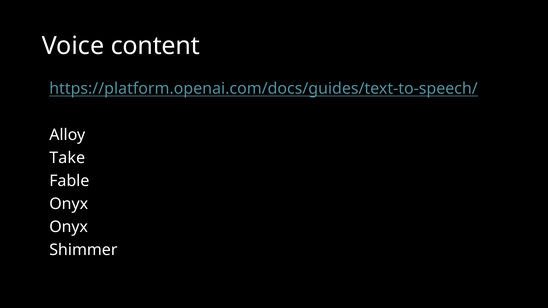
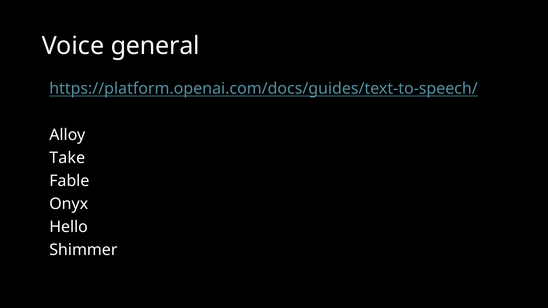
content: content -> general (155, 46)
Onyx: Onyx -> Hello (69, 227)
